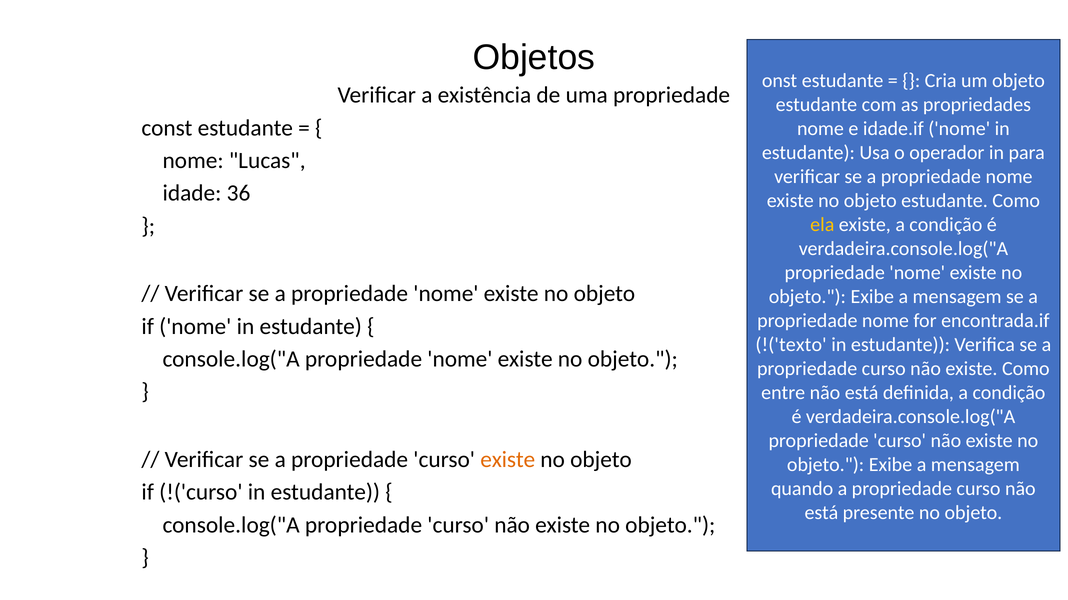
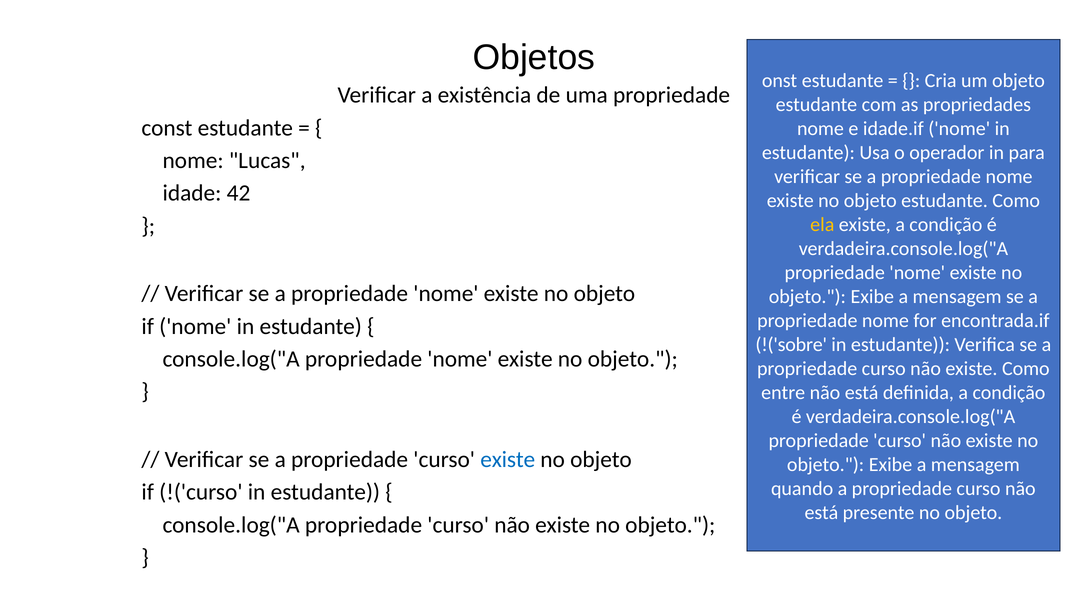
36: 36 -> 42 (239, 193)
!('texto: !('texto -> !('sobre (791, 345)
existe colour: orange -> blue (508, 460)
